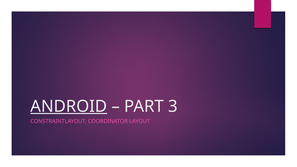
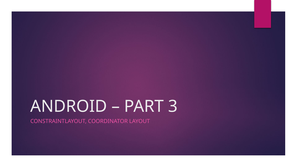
ANDROID underline: present -> none (69, 106)
